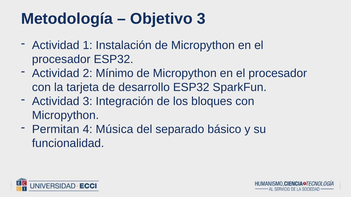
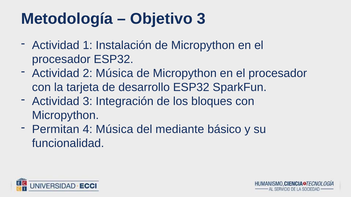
2 Mínimo: Mínimo -> Música (114, 73)
separado: separado -> mediante (180, 130)
